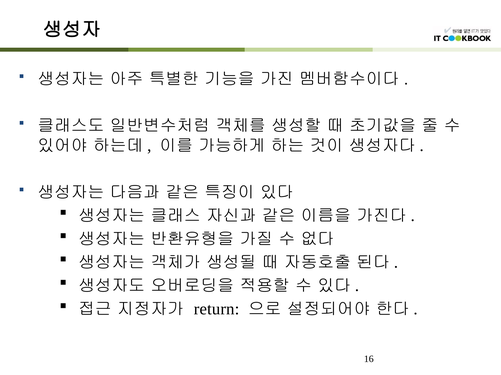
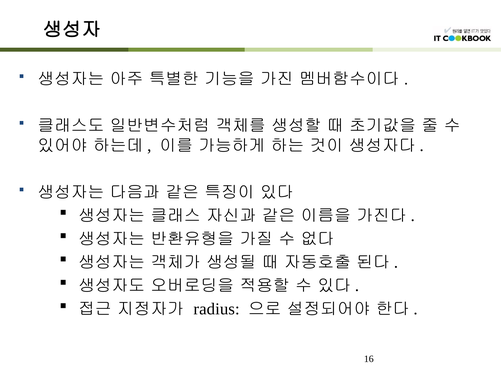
return: return -> radius (217, 310)
